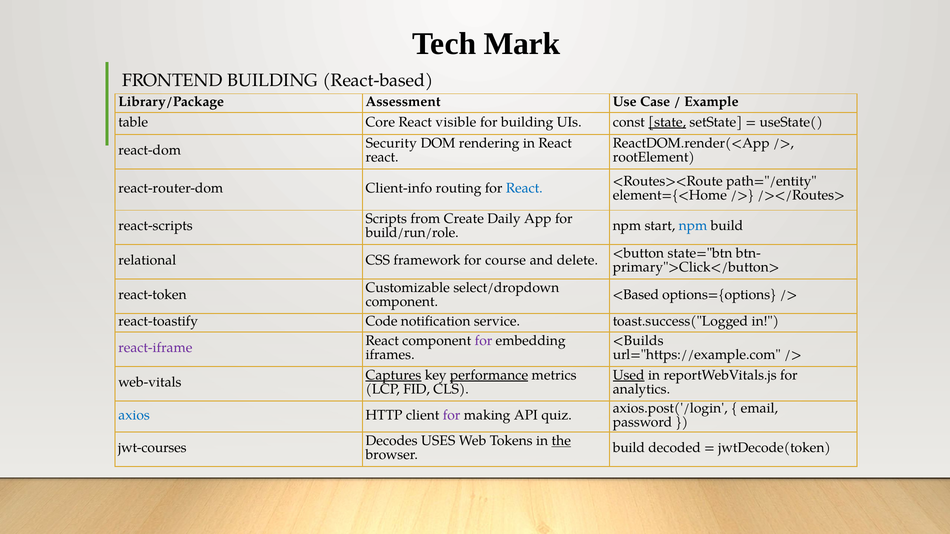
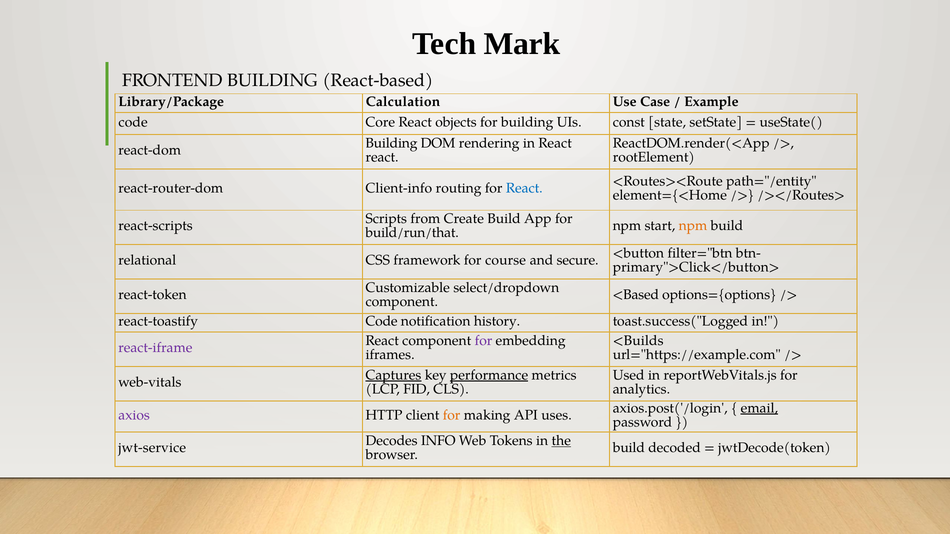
Assessment: Assessment -> Calculation (403, 102)
table: table -> code (133, 122)
visible: visible -> objects (456, 122)
state underline: present -> none (667, 122)
Security: Security -> Building (391, 143)
Create Daily: Daily -> Build (504, 219)
npm colour: blue -> orange (693, 226)
build/run/role: build/run/role -> build/run/that (412, 233)
state="btn: state="btn -> filter="btn (700, 253)
delete: delete -> secure (578, 260)
service: service -> history (497, 321)
Used underline: present -> none (629, 375)
email underline: none -> present (759, 408)
axios colour: blue -> purple (134, 415)
for colour: purple -> orange (452, 415)
quiz: quiz -> uses (557, 415)
USES: USES -> INFO (438, 441)
jwt-courses: jwt-courses -> jwt-service (152, 448)
